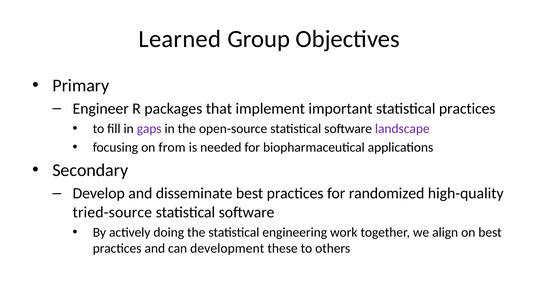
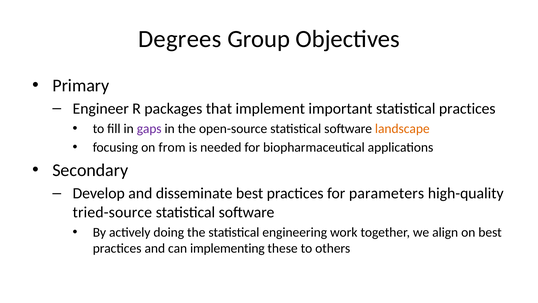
Learned: Learned -> Degrees (180, 39)
landscape colour: purple -> orange (402, 128)
randomized: randomized -> parameters (386, 193)
development: development -> implementing (227, 248)
